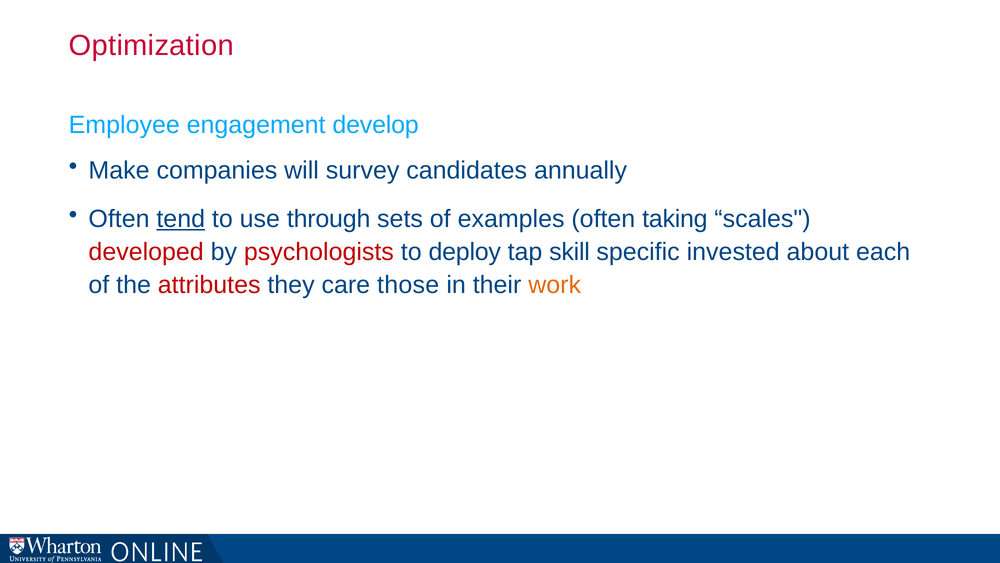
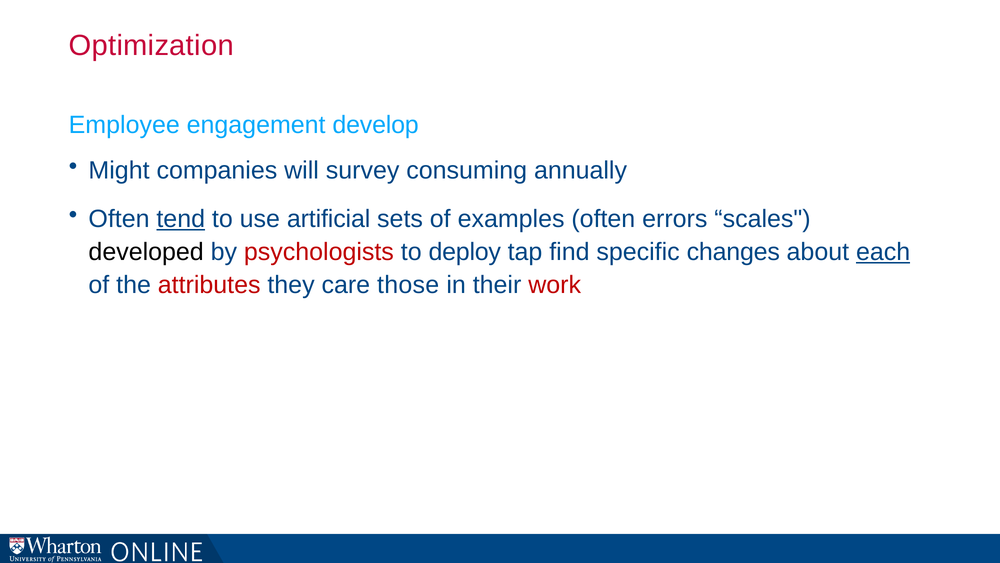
Make: Make -> Might (119, 170)
candidates: candidates -> consuming (467, 170)
through: through -> artificial (329, 219)
taking: taking -> errors (675, 219)
developed colour: red -> black (146, 252)
skill: skill -> find (569, 252)
invested: invested -> changes (733, 252)
each underline: none -> present (883, 252)
work colour: orange -> red (555, 285)
